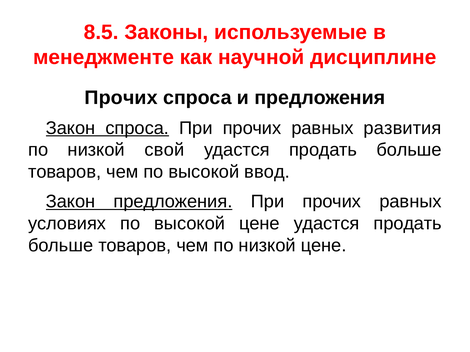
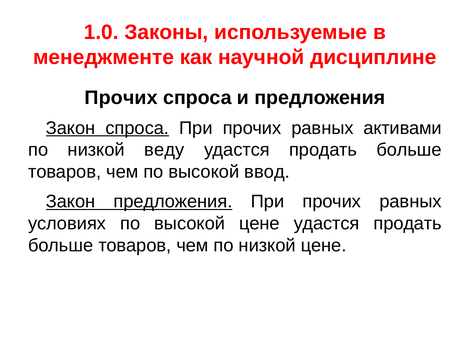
8.5: 8.5 -> 1.0 (101, 32)
развития: развития -> активами (403, 128)
свой: свой -> веду (164, 150)
